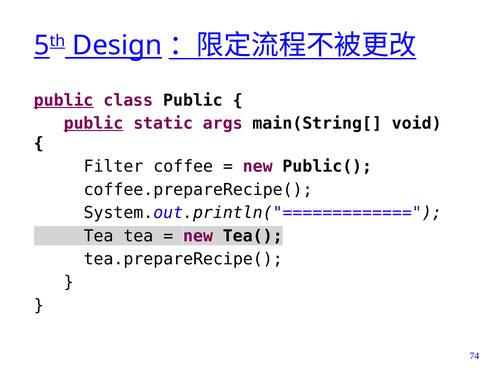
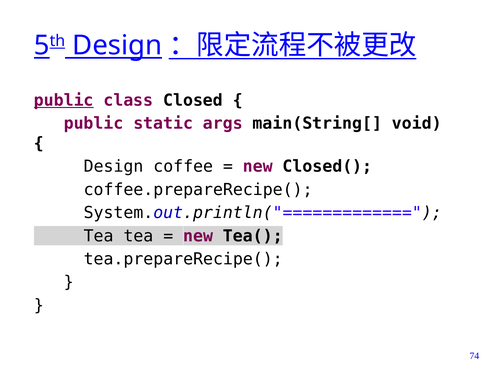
class Public: Public -> Closed (193, 100)
public underline: present -> none (94, 124)
Filter: Filter -> Design (114, 166)
Public(: Public( -> Closed( (327, 166)
